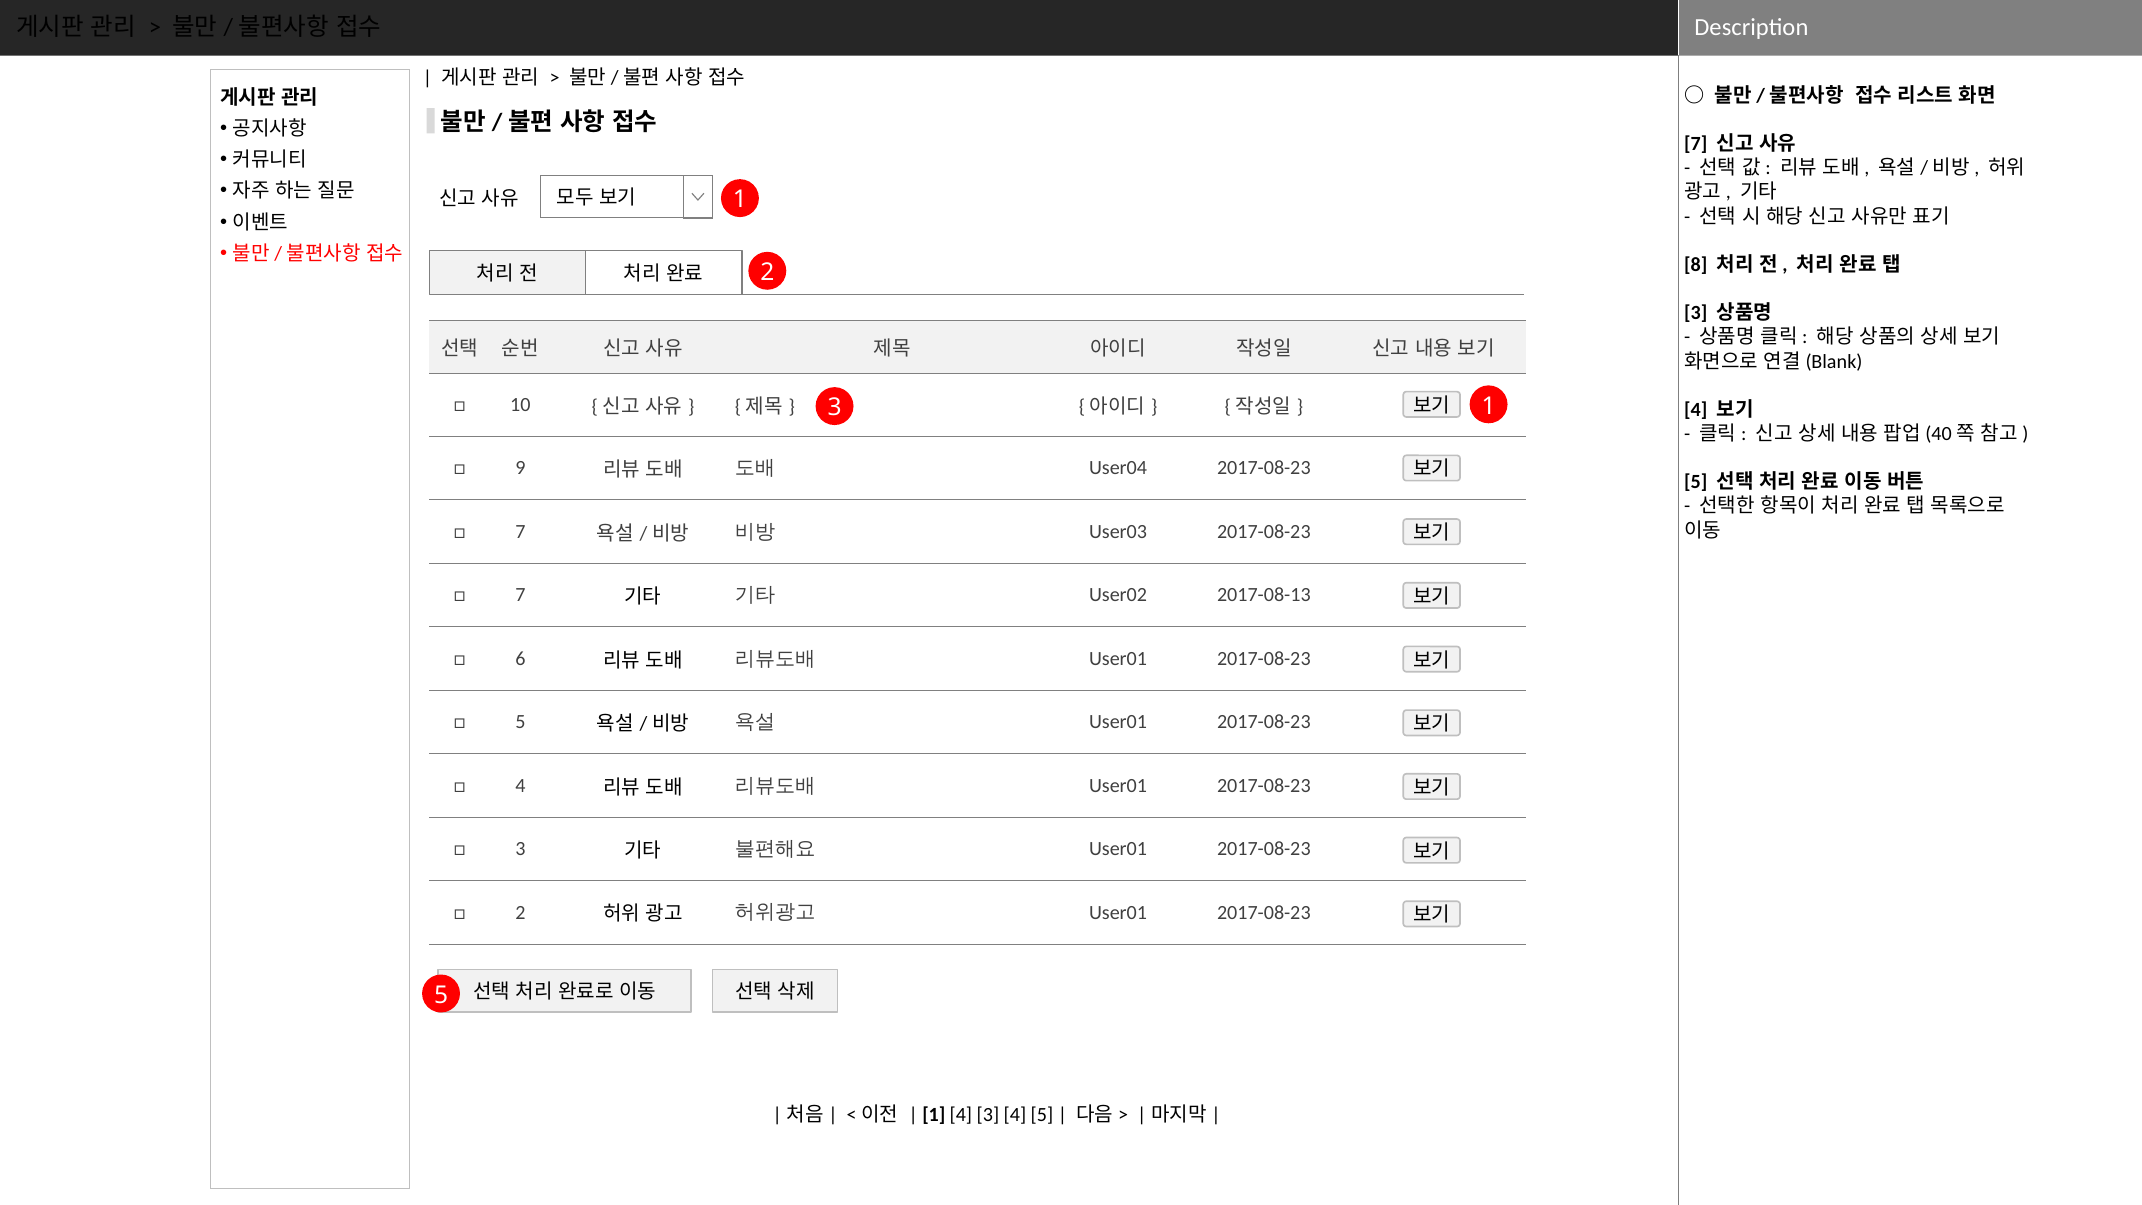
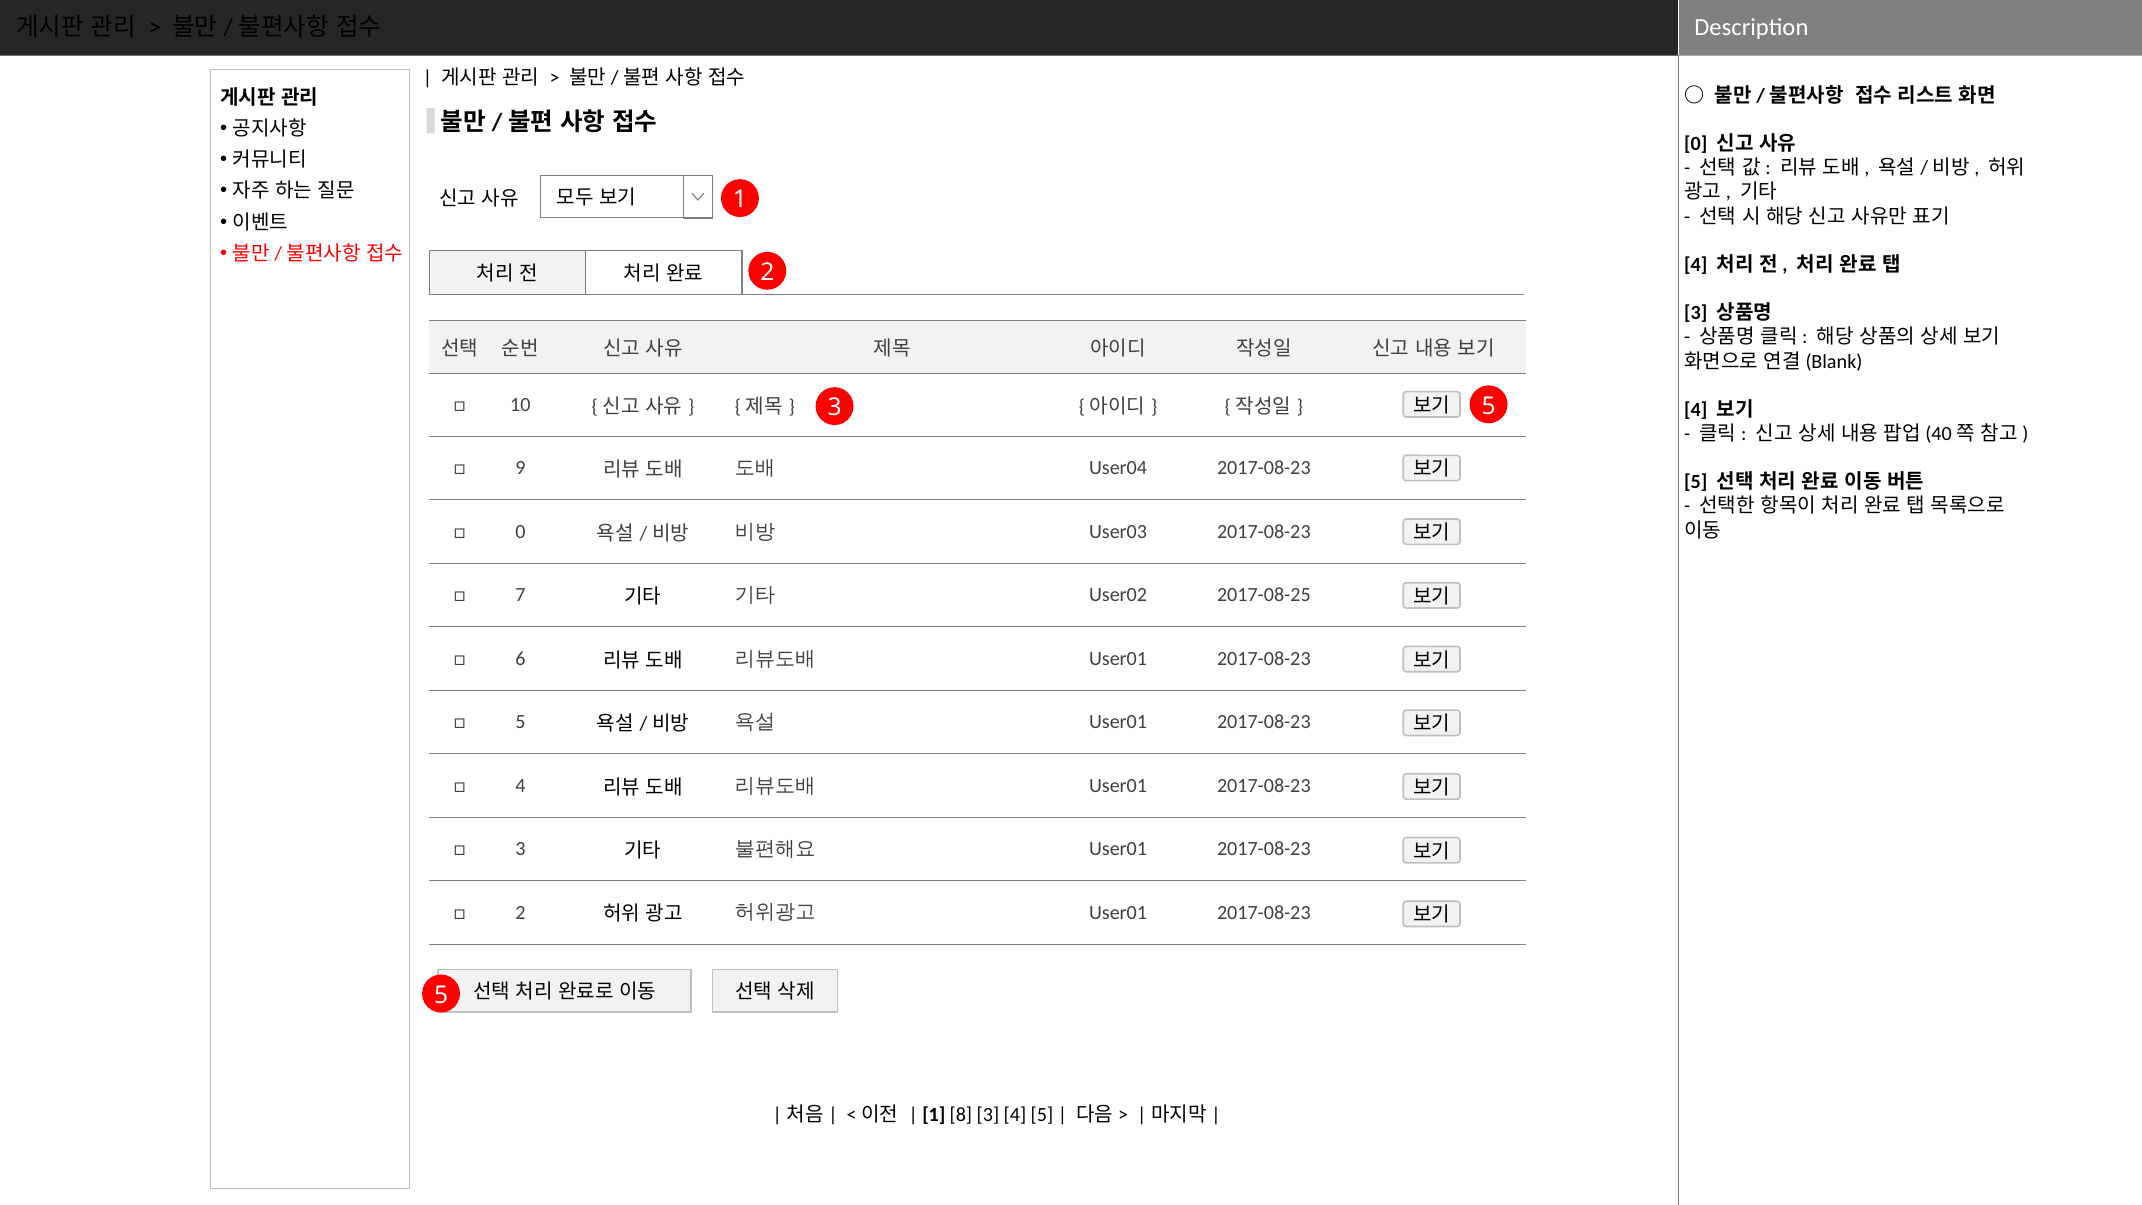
7: 7 -> 0 (1696, 144)
8: 8 -> 4 (1696, 265)
3 1: 1 -> 5 (1489, 406)
7: 7 -> 0 (520, 532)
2017-08-13: 2017-08-13 -> 2017-08-25 (1264, 595)
1 4: 4 -> 8 (961, 1115)
